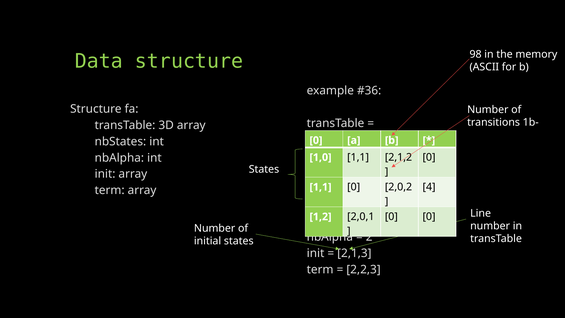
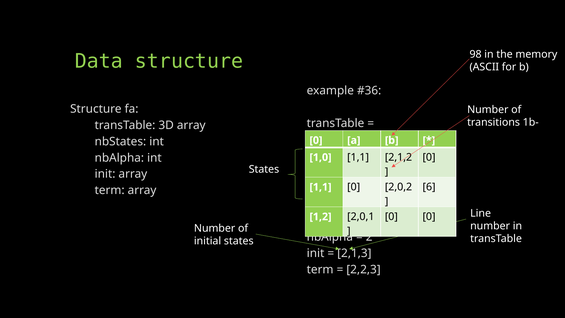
4: 4 -> 6 (429, 187)
